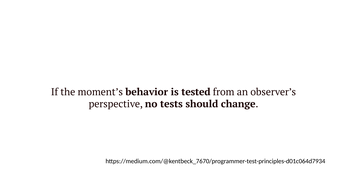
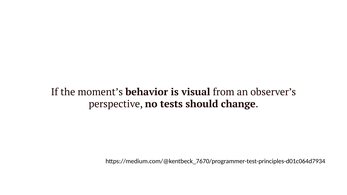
tested: tested -> visual (196, 92)
